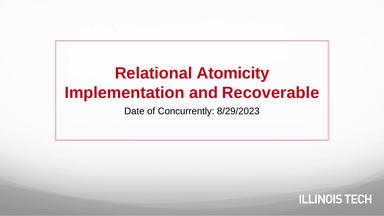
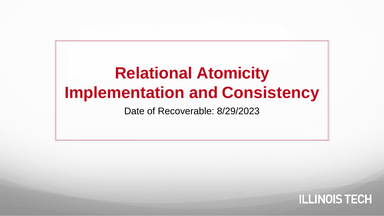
Recoverable: Recoverable -> Consistency (271, 93)
Concurrently: Concurrently -> Recoverable (186, 111)
